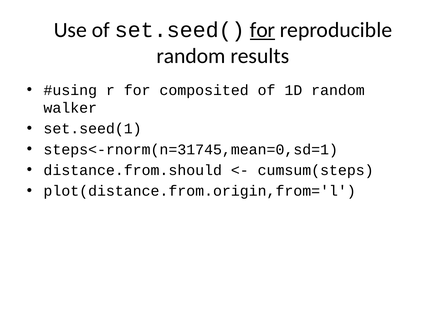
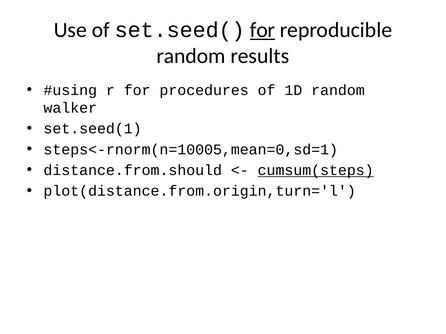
composited: composited -> procedures (204, 90)
steps<-rnorm(n=31745,mean=0,sd=1: steps<-rnorm(n=31745,mean=0,sd=1 -> steps<-rnorm(n=10005,mean=0,sd=1 (191, 150)
cumsum(steps underline: none -> present (316, 171)
plot(distance.from.origin,from='l: plot(distance.from.origin,from='l -> plot(distance.from.origin,turn='l (200, 191)
